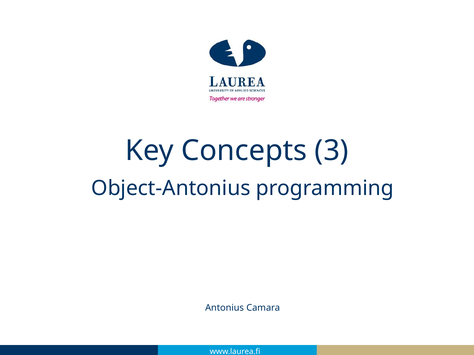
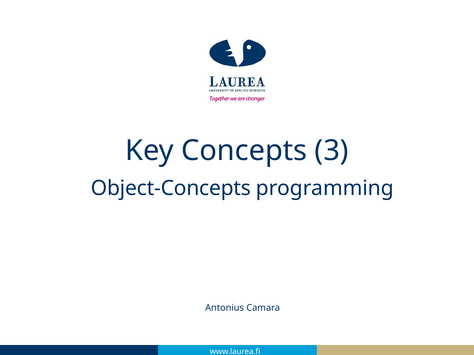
Object-Antonius: Object-Antonius -> Object-Concepts (171, 189)
